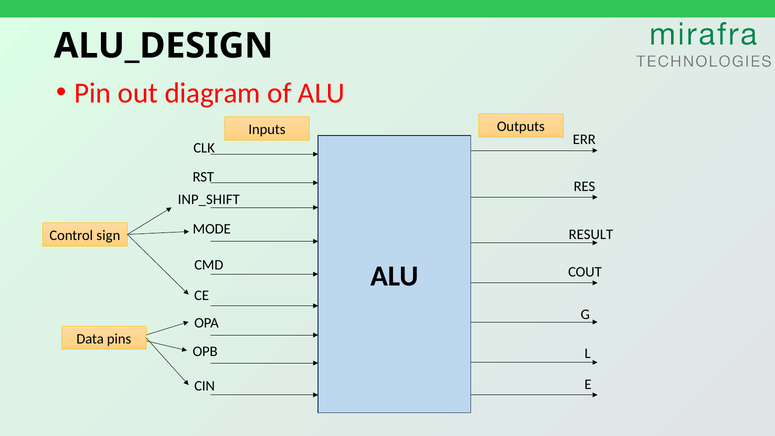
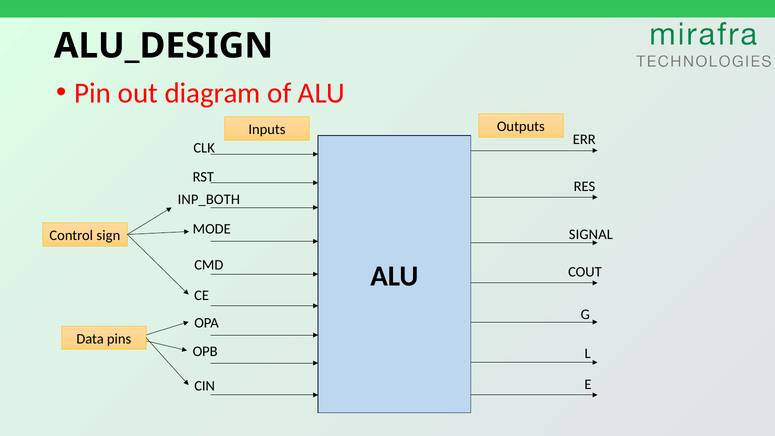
INP_SHIFT: INP_SHIFT -> INP_BOTH (209, 200)
RESULT: RESULT -> SIGNAL (591, 235)
